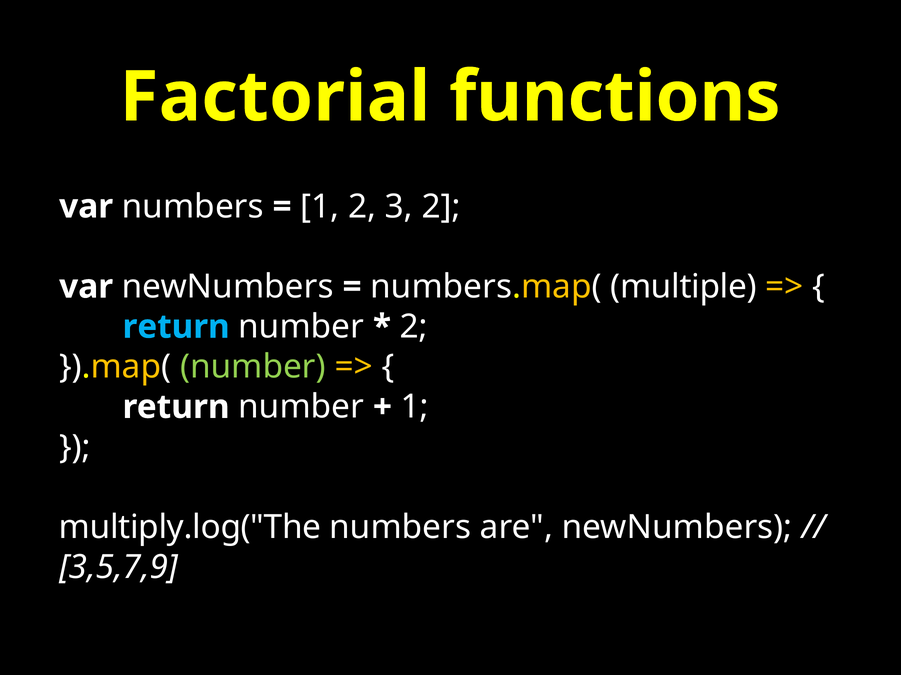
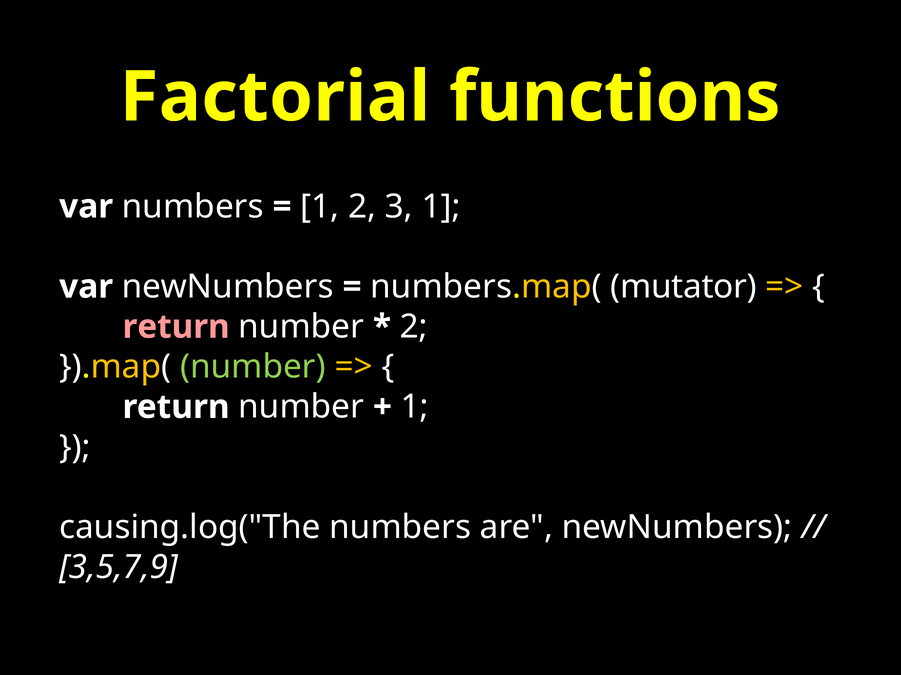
3 2: 2 -> 1 (441, 207)
multiple: multiple -> mutator (684, 287)
return colour: light blue -> pink (176, 327)
multiply.log("The: multiply.log("The -> causing.log("The (190, 528)
